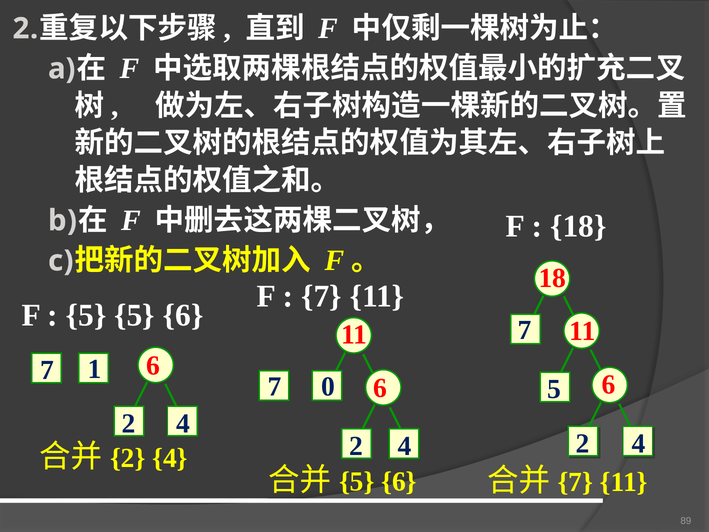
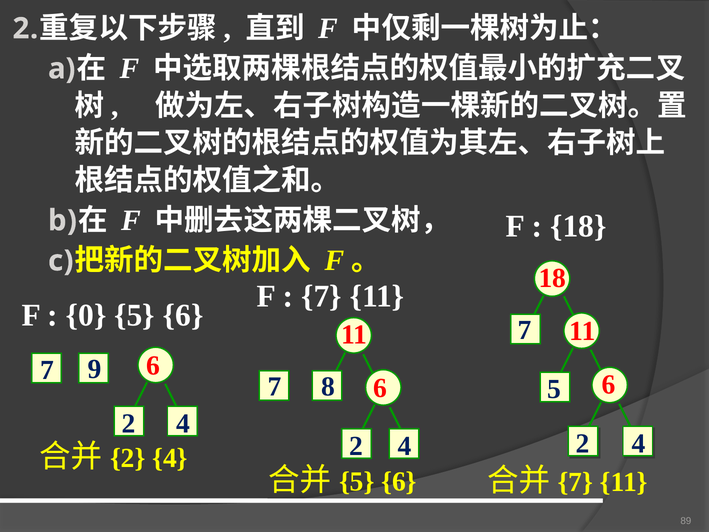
5: 5 -> 0 (86, 315)
1: 1 -> 9 (94, 369)
0: 0 -> 8 (328, 387)
